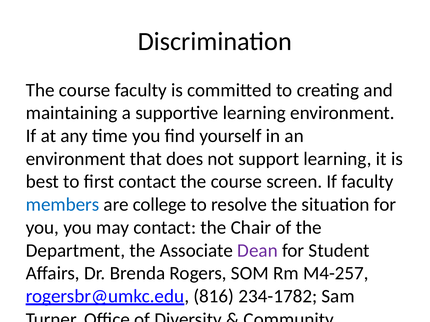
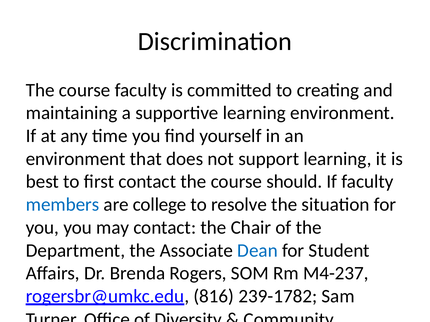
screen: screen -> should (294, 182)
Dean colour: purple -> blue (258, 251)
M4-257: M4-257 -> M4-237 (336, 274)
234-1782: 234-1782 -> 239-1782 (278, 297)
